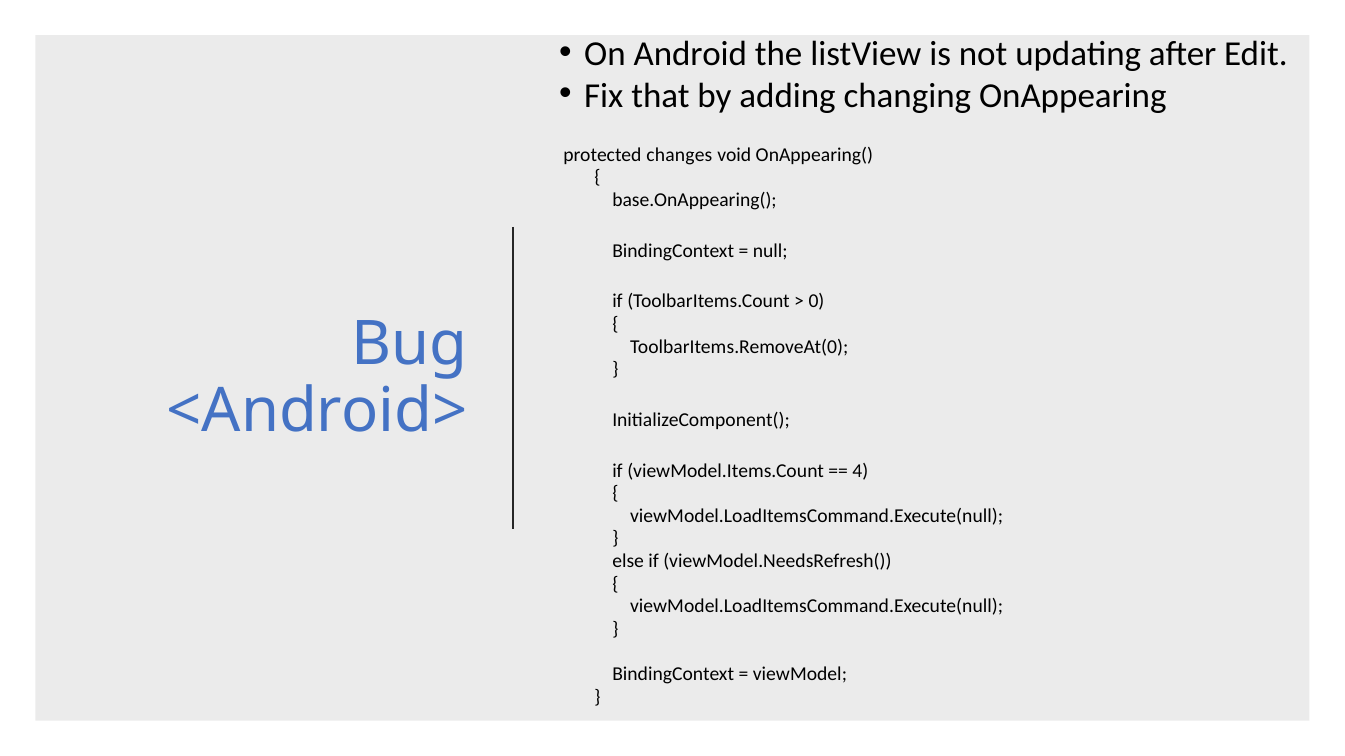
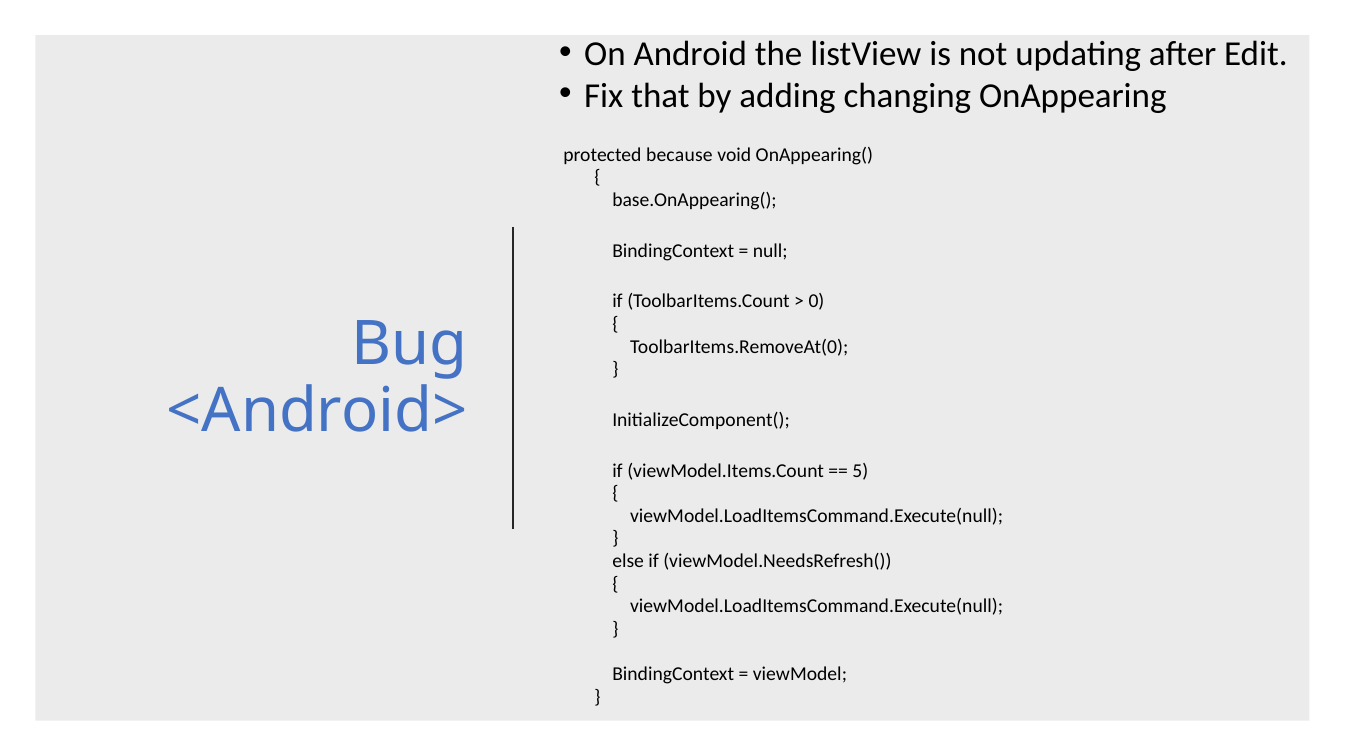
changes: changes -> because (679, 155)
4: 4 -> 5 (860, 471)
